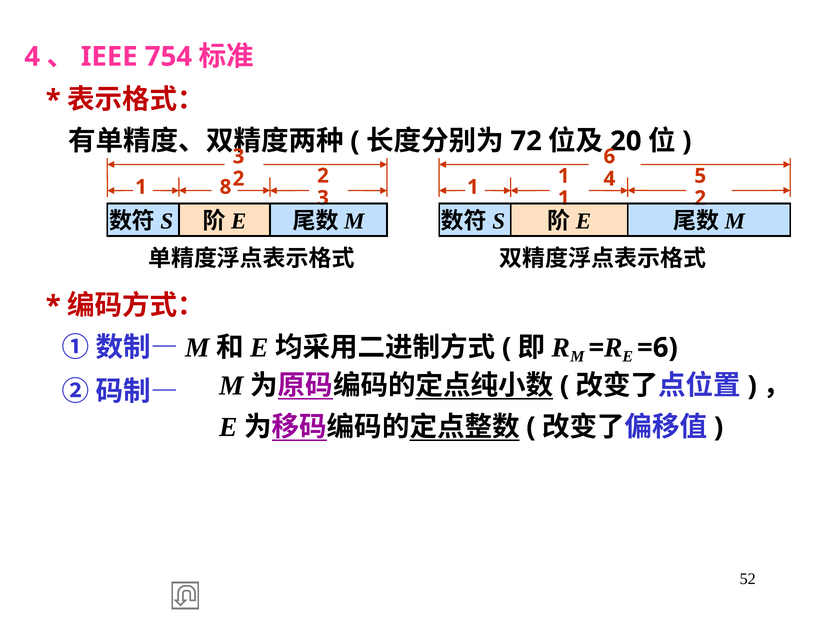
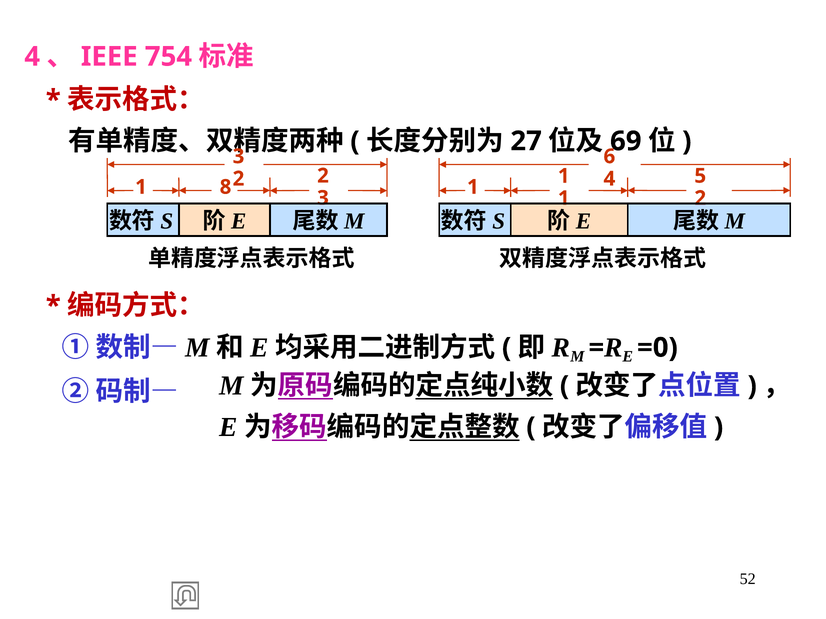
72: 72 -> 27 (526, 141)
20: 20 -> 69 (626, 141)
=6: =6 -> =0 (657, 348)
